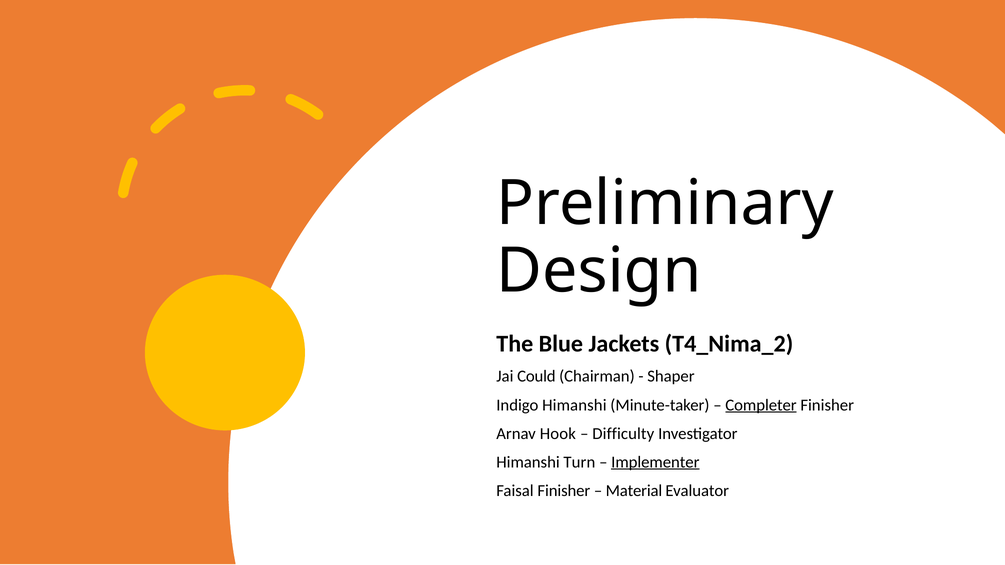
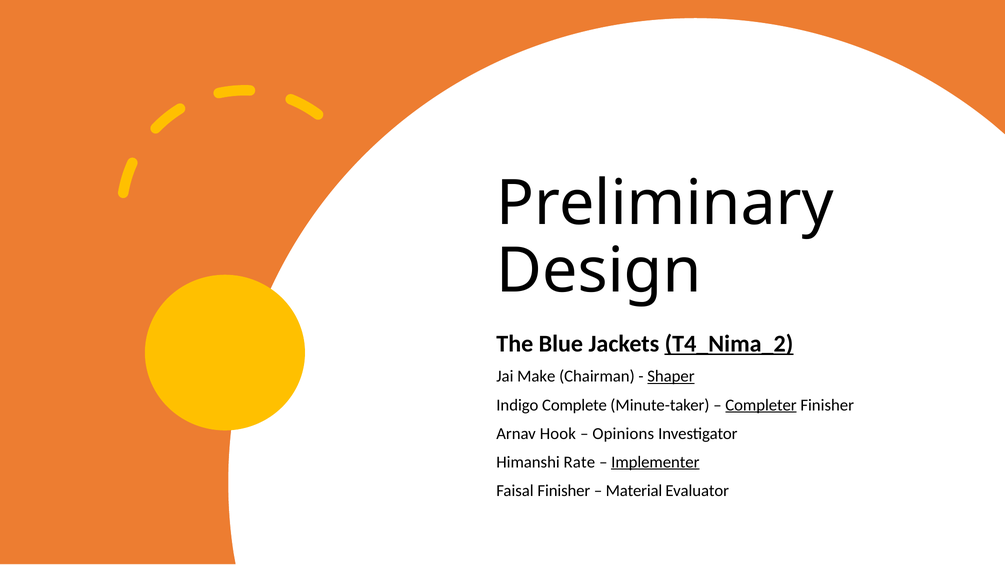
T4_Nima_2 underline: none -> present (729, 344)
Could: Could -> Make (536, 377)
Shaper underline: none -> present (671, 377)
Indigo Himanshi: Himanshi -> Complete (575, 405)
Difficulty: Difficulty -> Opinions (623, 434)
Turn: Turn -> Rate (579, 462)
